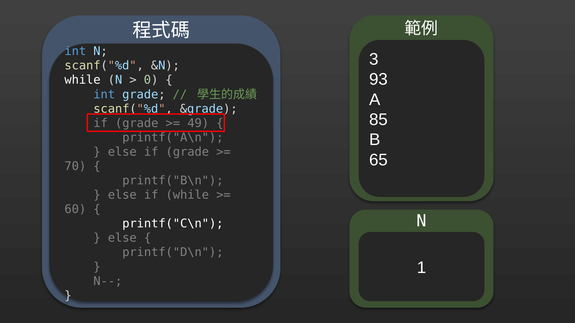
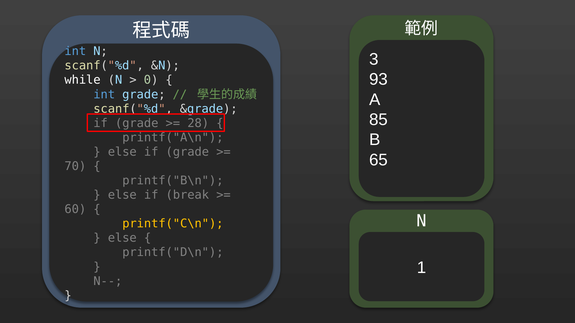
49: 49 -> 28 (198, 123)
if while: while -> break (187, 195)
printf("C\n colour: white -> yellow (173, 224)
